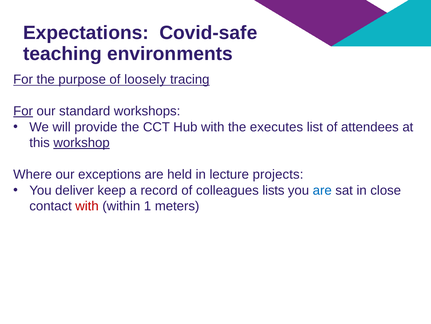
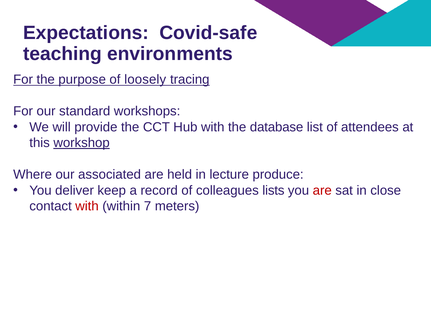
For underline: present -> none (23, 111)
executes: executes -> database (277, 127)
exceptions: exceptions -> associated (110, 174)
projects: projects -> produce (278, 174)
are colour: blue -> red (322, 190)
1: 1 -> 7 (148, 206)
